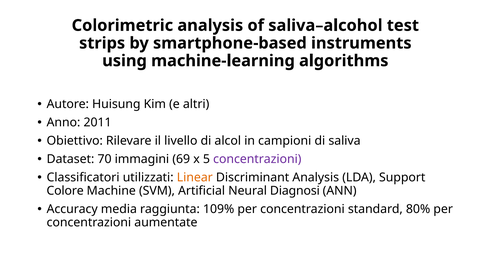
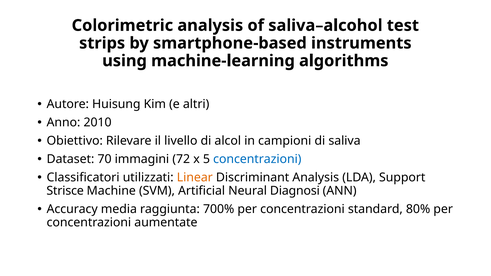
2011: 2011 -> 2010 (98, 123)
69: 69 -> 72 (181, 159)
concentrazioni colour: purple -> blue (257, 159)
Colore: Colore -> Strisce (65, 191)
109%: 109% -> 700% (219, 209)
